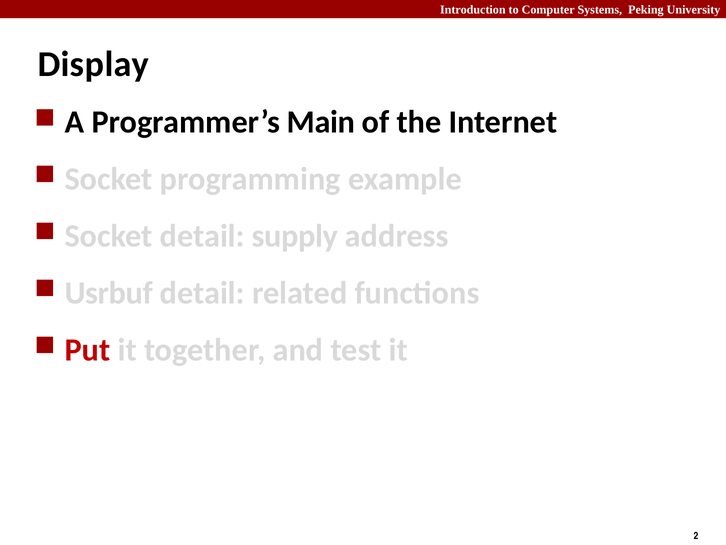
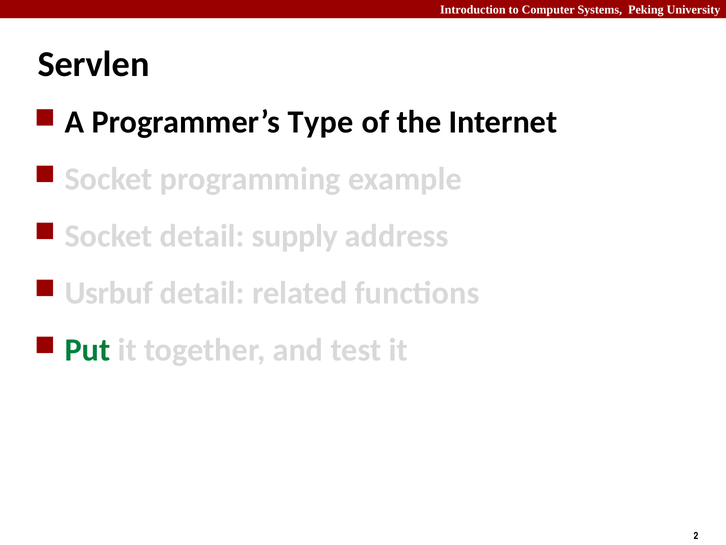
Display: Display -> Servlen (93, 64)
Main: Main -> Type (321, 122)
Put colour: red -> green (88, 350)
